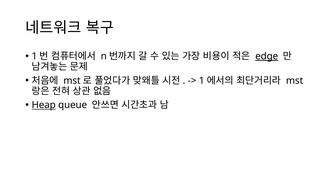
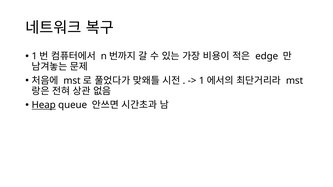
edge underline: present -> none (267, 56)
